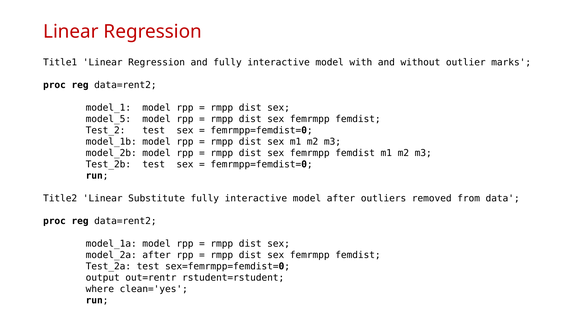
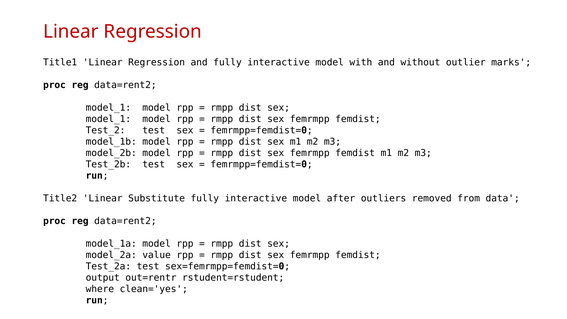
model_5: model_5 -> model_1 (108, 119)
model_2a after: after -> value (157, 255)
